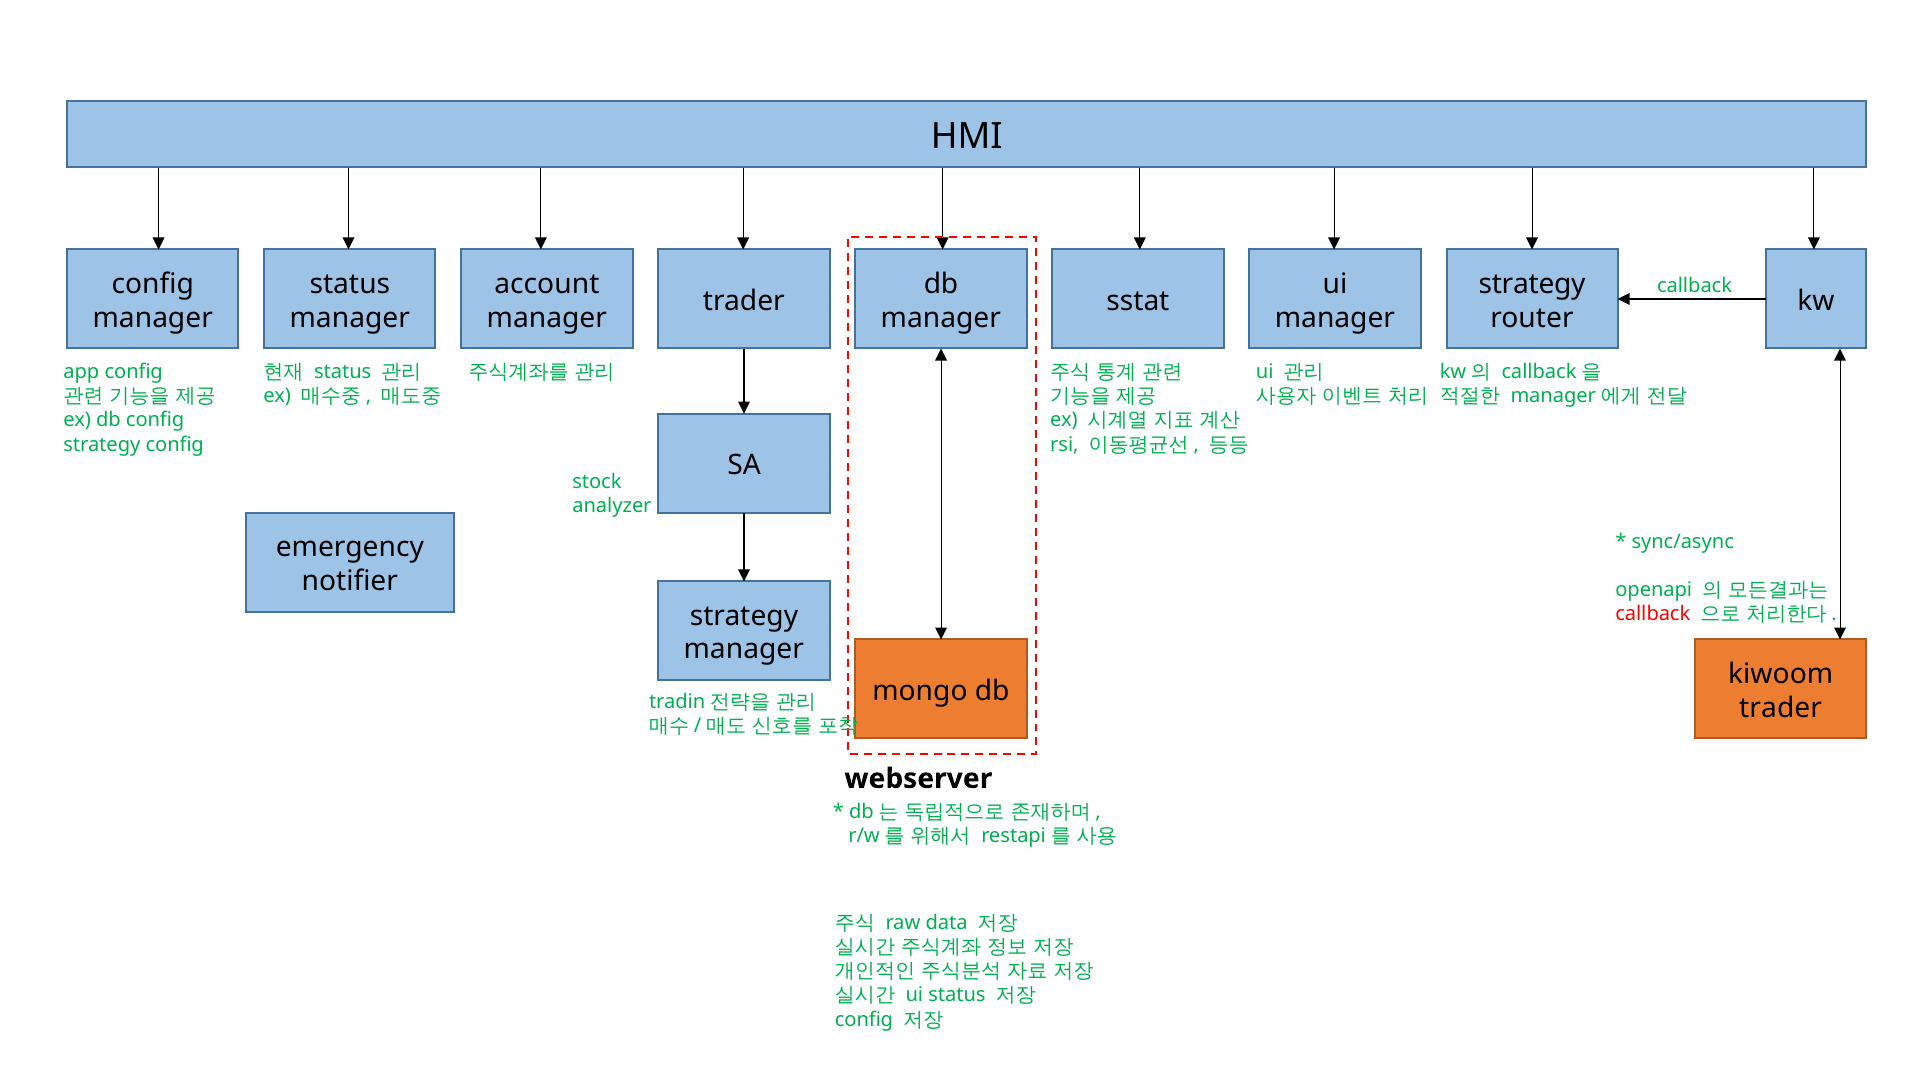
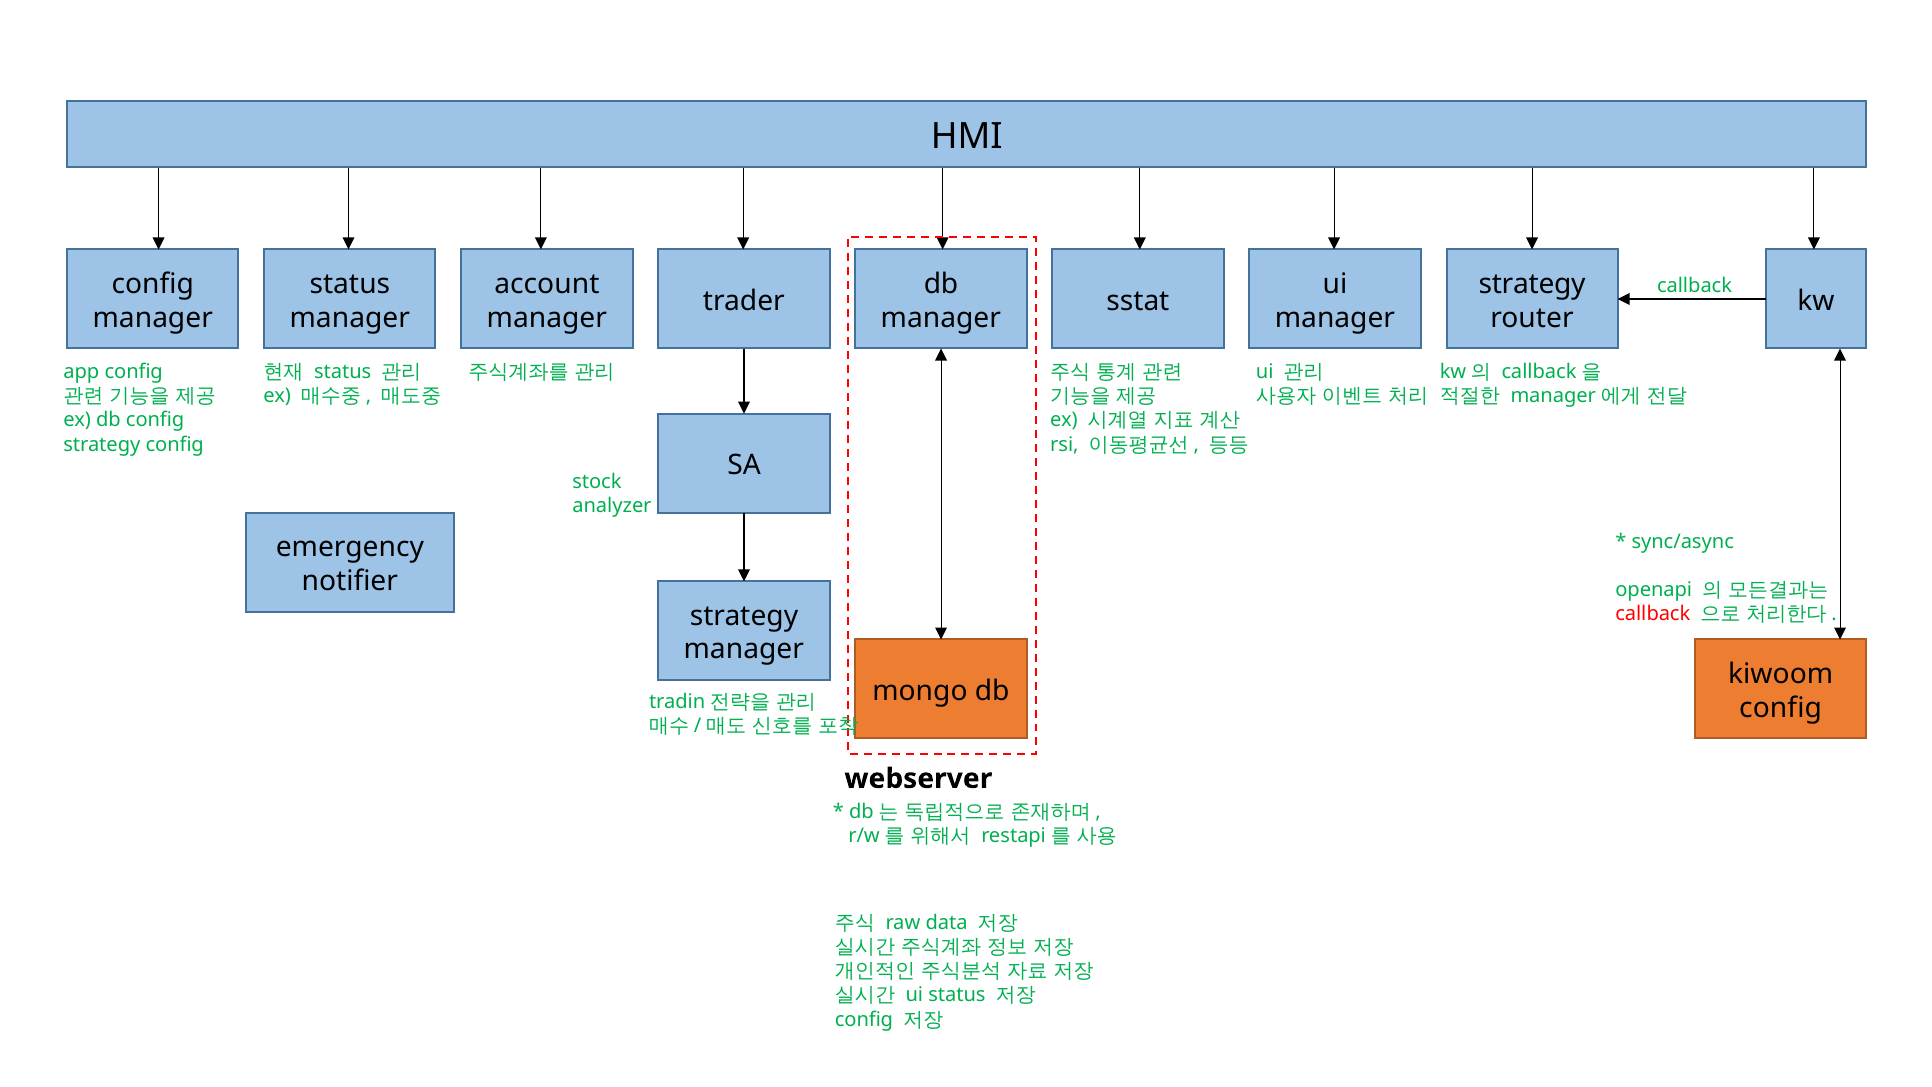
trader: trader -> config (1781, 708)
